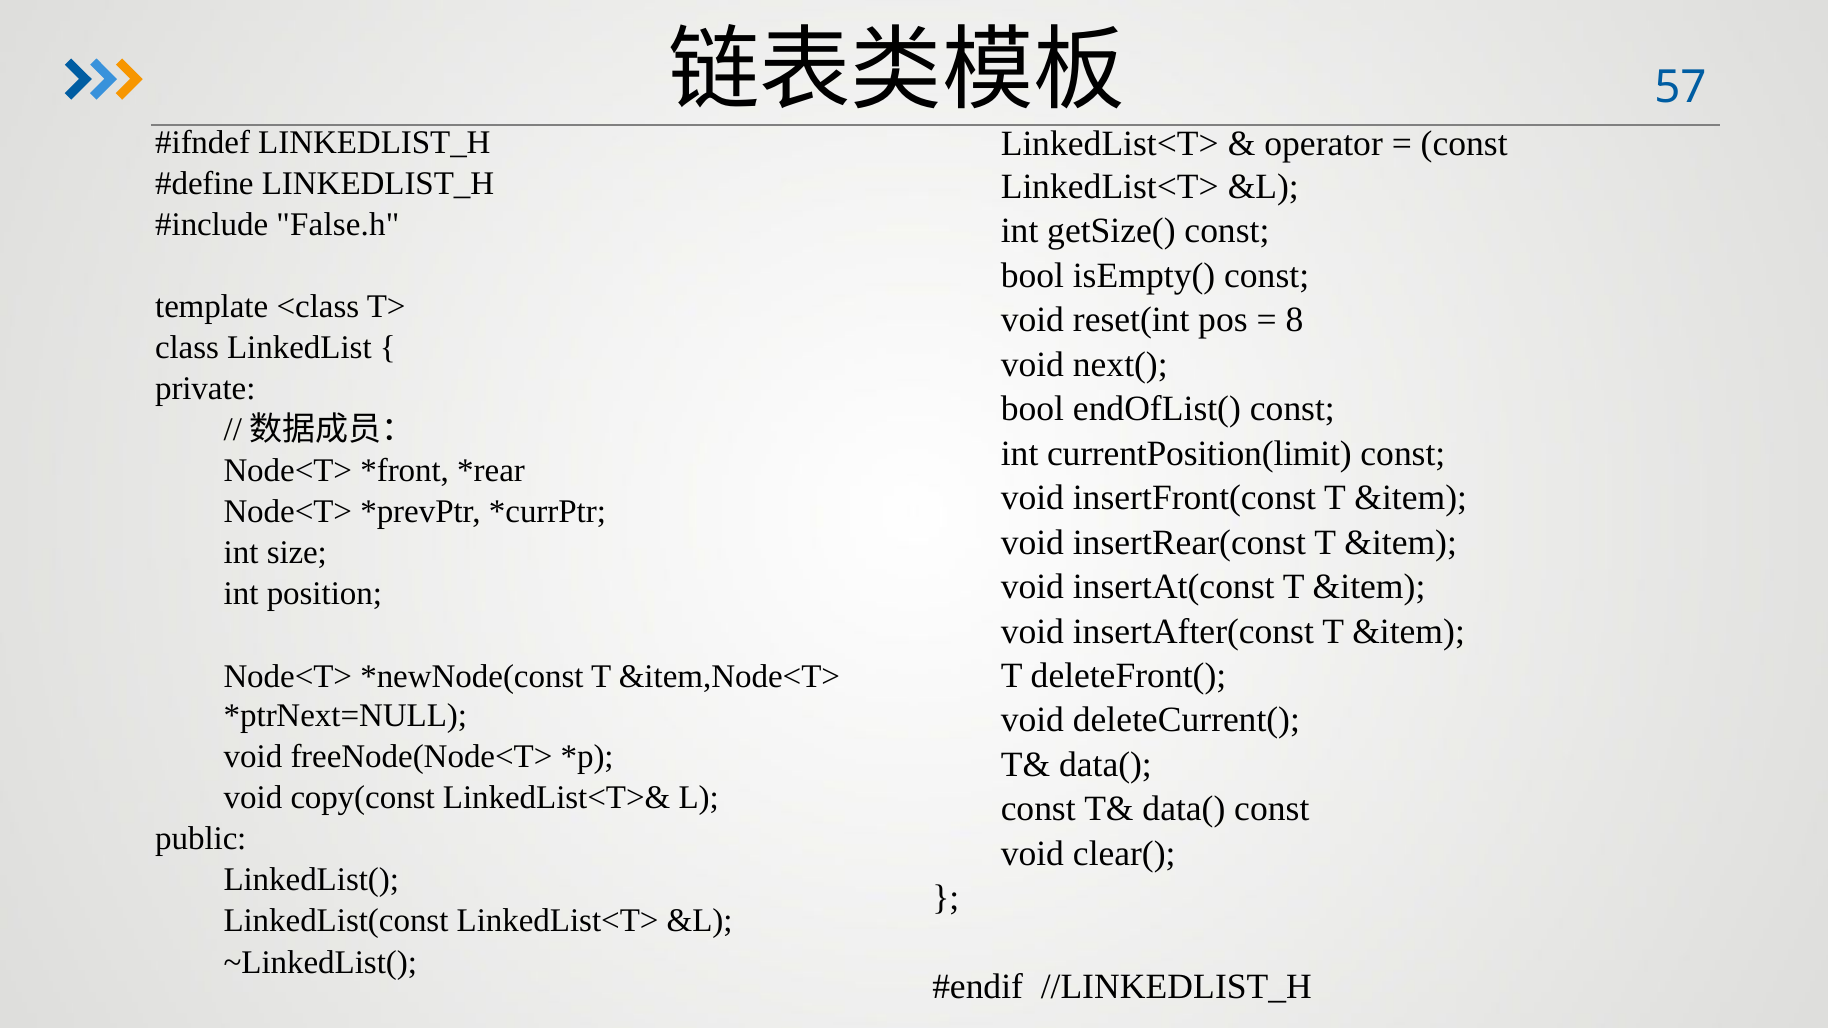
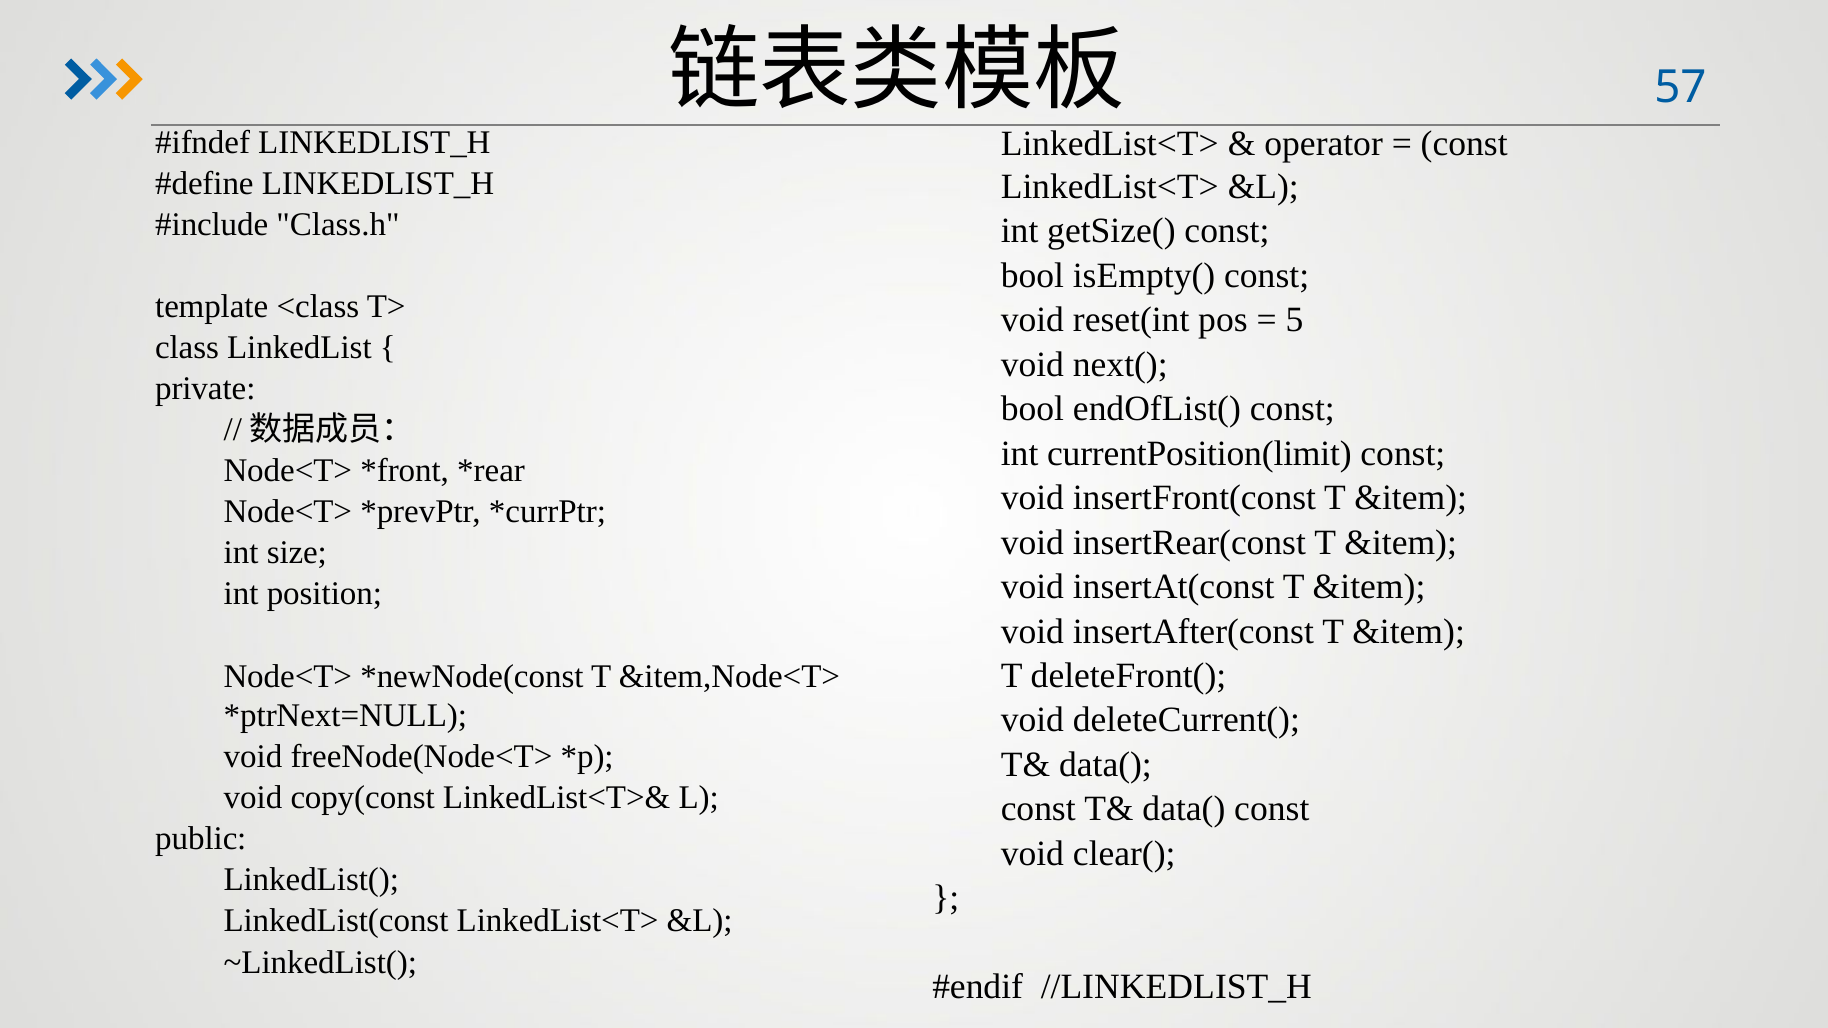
False.h: False.h -> Class.h (338, 224)
8: 8 -> 5 (1294, 320)
